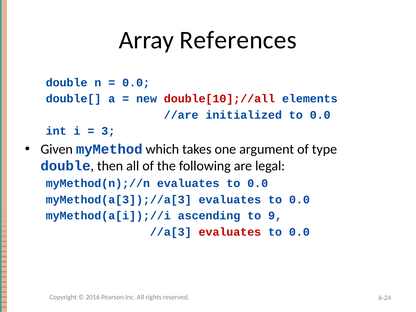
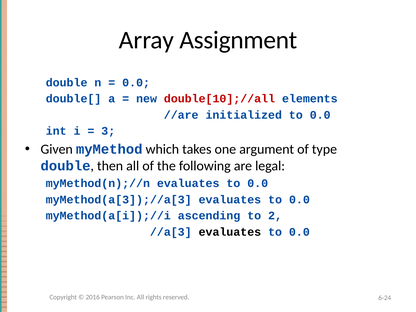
References: References -> Assignment (238, 40)
9: 9 -> 2 (275, 216)
evaluates colour: red -> black (230, 232)
